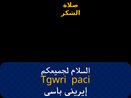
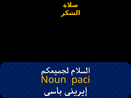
Tgwri: Tgwri -> Noun (54, 80)
